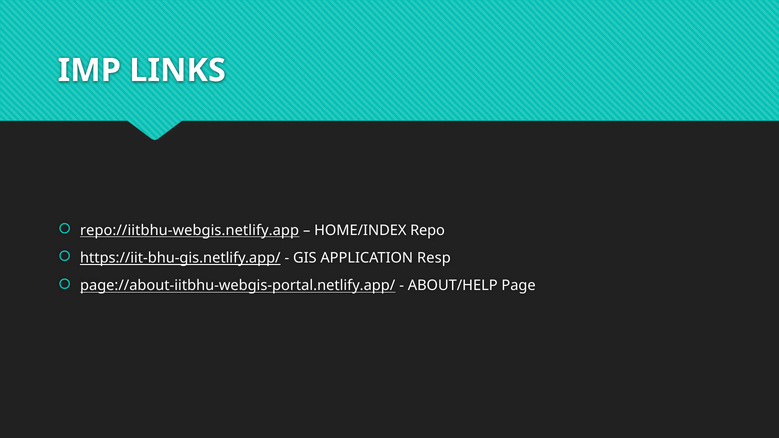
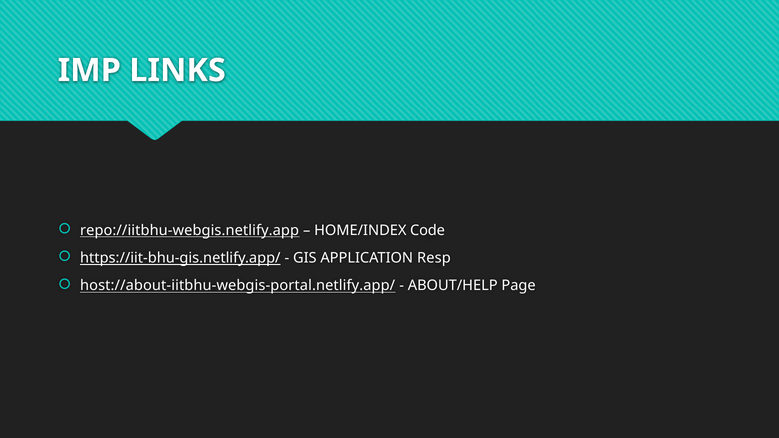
Repo: Repo -> Code (427, 230)
page://about-iitbhu-webgis-portal.netlify.app/: page://about-iitbhu-webgis-portal.netlify.app/ -> host://about-iitbhu-webgis-portal.netlify.app/ (238, 286)
